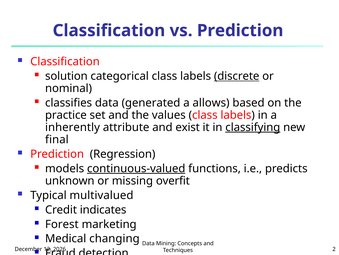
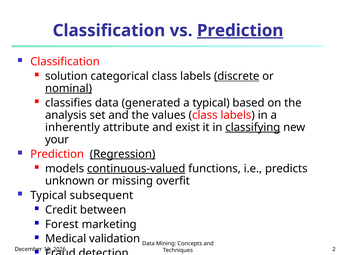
Prediction underline: none -> present (240, 30)
nominal underline: none -> present (69, 88)
a allows: allows -> typical (211, 103)
practice: practice -> analysis (66, 115)
final: final -> your (57, 139)
Regression underline: none -> present (123, 154)
multivalued: multivalued -> subsequent (101, 195)
indicates: indicates -> between (103, 209)
changing: changing -> validation (115, 238)
